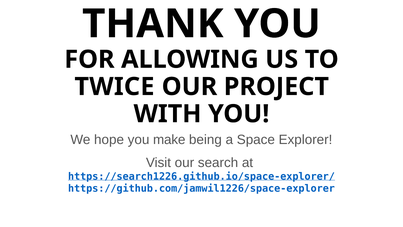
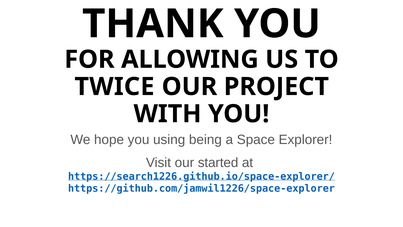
make: make -> using (169, 140)
search: search -> started (218, 162)
